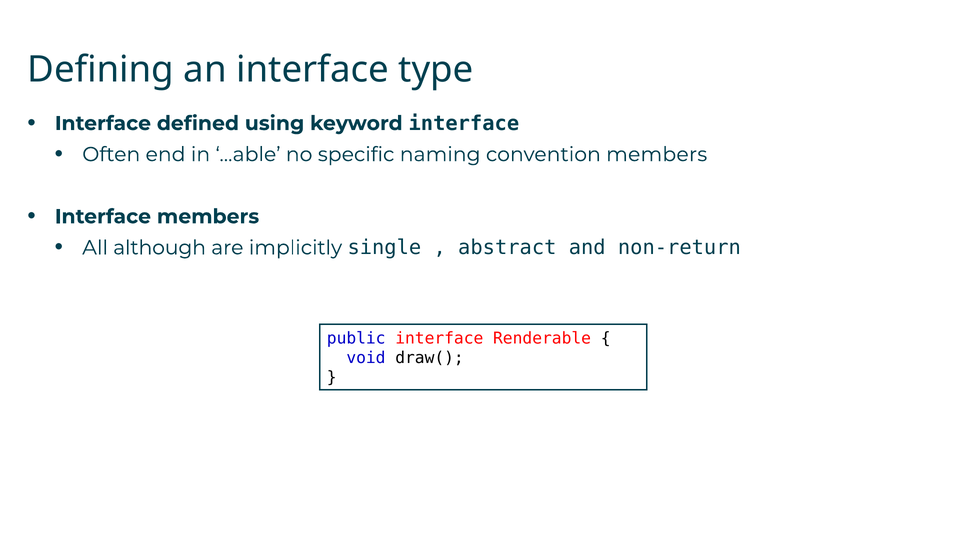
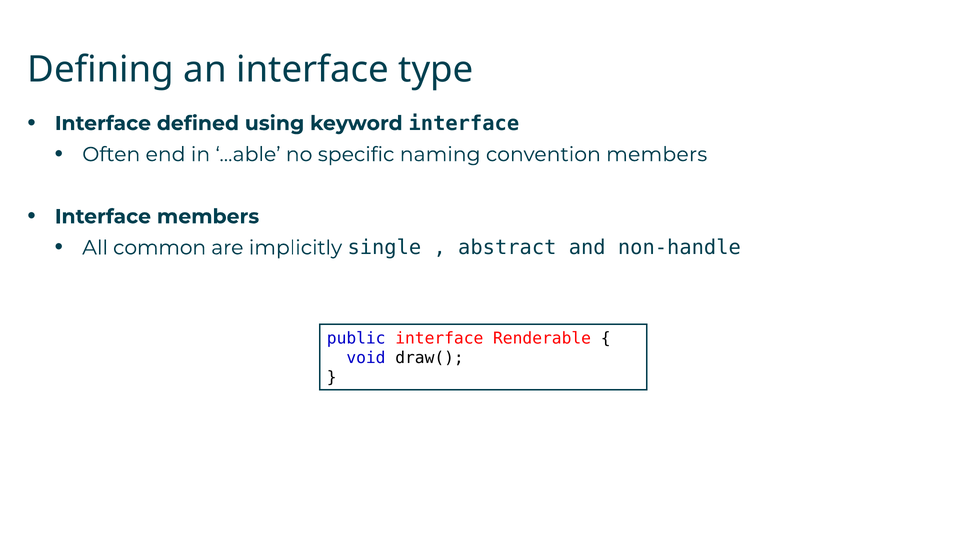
although: although -> common (160, 248)
non-return: non-return -> non-handle (679, 248)
